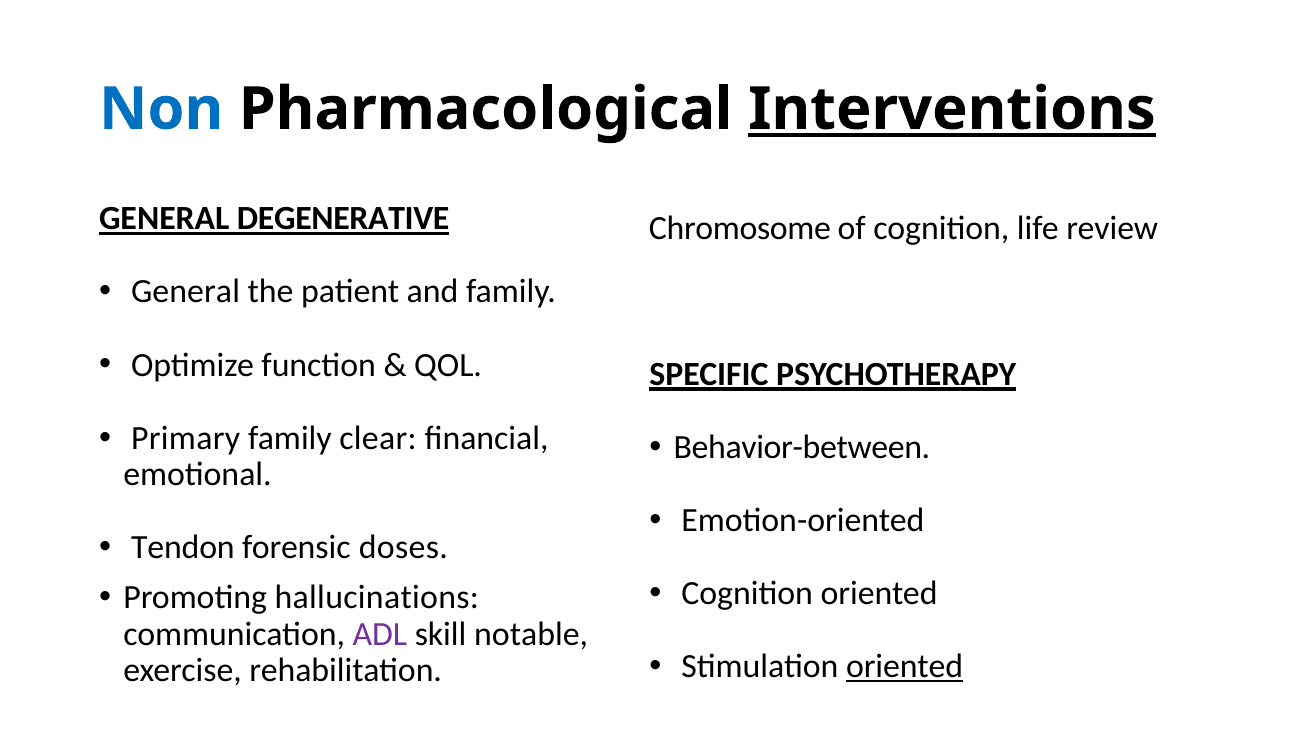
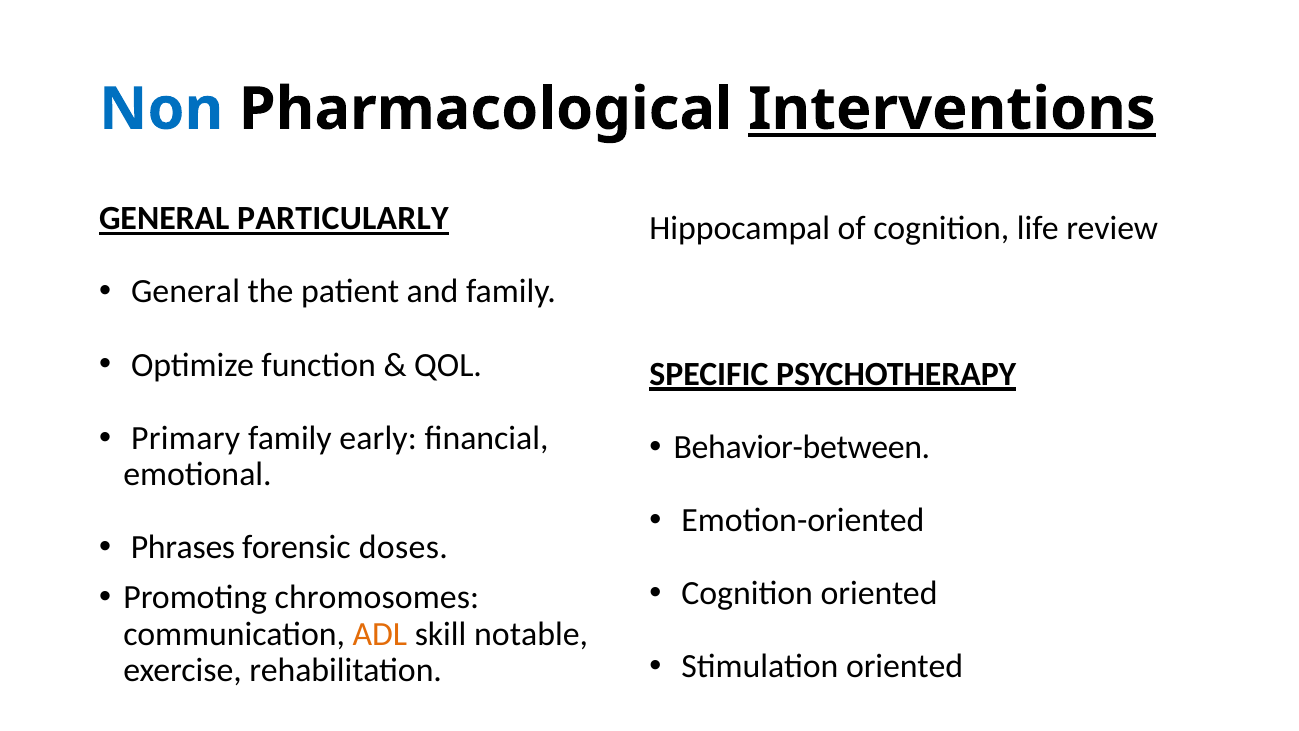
DEGENERATIVE: DEGENERATIVE -> PARTICULARLY (343, 219)
Chromosome: Chromosome -> Hippocampal (740, 228)
clear: clear -> early (378, 438)
Tendon: Tendon -> Phrases (183, 547)
hallucinations: hallucinations -> chromosomes (377, 597)
ADL colour: purple -> orange (380, 634)
oriented underline: present -> none (905, 666)
